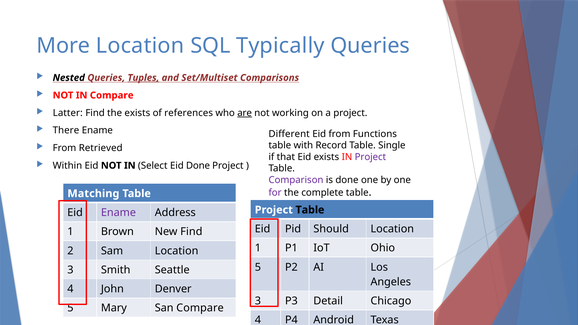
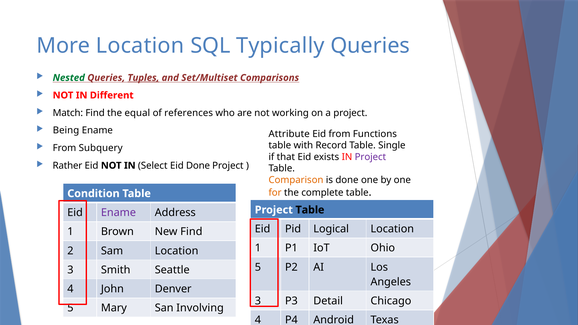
Nested colour: black -> green (69, 78)
IN Compare: Compare -> Different (112, 95)
Latter: Latter -> Match (68, 113)
the exists: exists -> equal (137, 113)
are underline: present -> none (245, 113)
There: There -> Being (66, 130)
Different: Different -> Attribute (289, 134)
Retrieved: Retrieved -> Subquery (101, 148)
Within: Within -> Rather (67, 166)
Comparison colour: purple -> orange (296, 180)
for colour: purple -> orange (275, 193)
Matching: Matching -> Condition (93, 194)
Should: Should -> Logical (331, 229)
San Compare: Compare -> Involving (200, 308)
